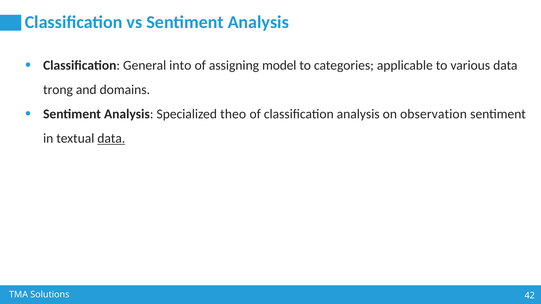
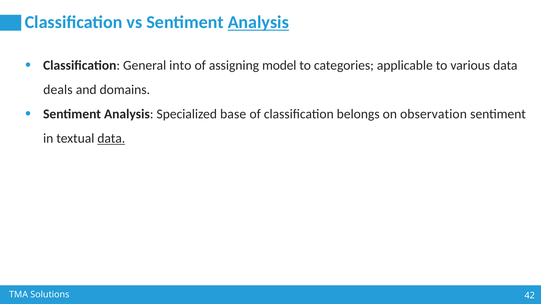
Analysis underline: none -> present (258, 22)
trong: trong -> deals (58, 90)
theo: theo -> base (233, 114)
classification analysis: analysis -> belongs (358, 114)
